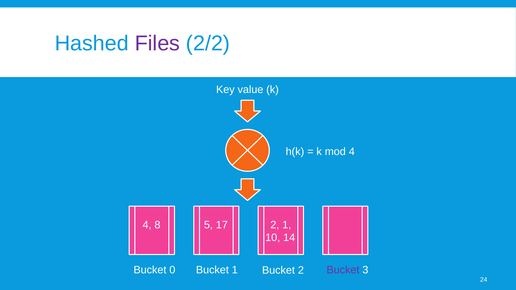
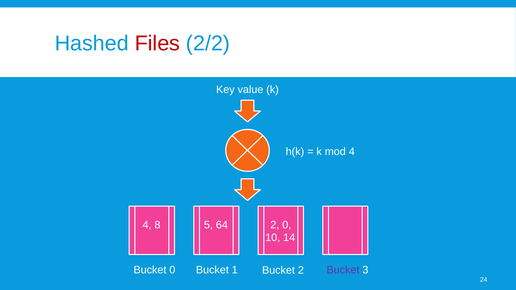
Files colour: purple -> red (157, 43)
17: 17 -> 64 (222, 225)
2 1: 1 -> 0 (287, 225)
